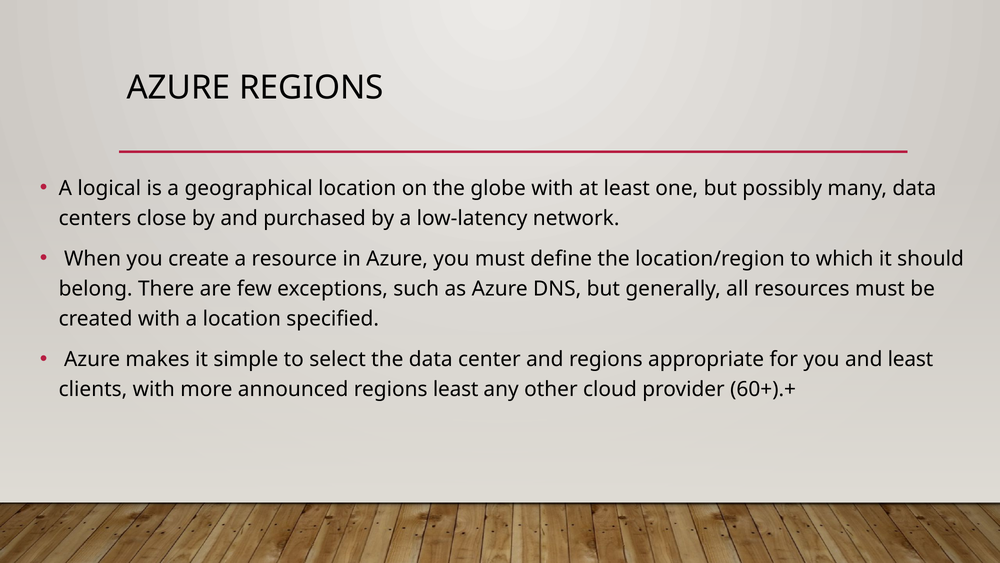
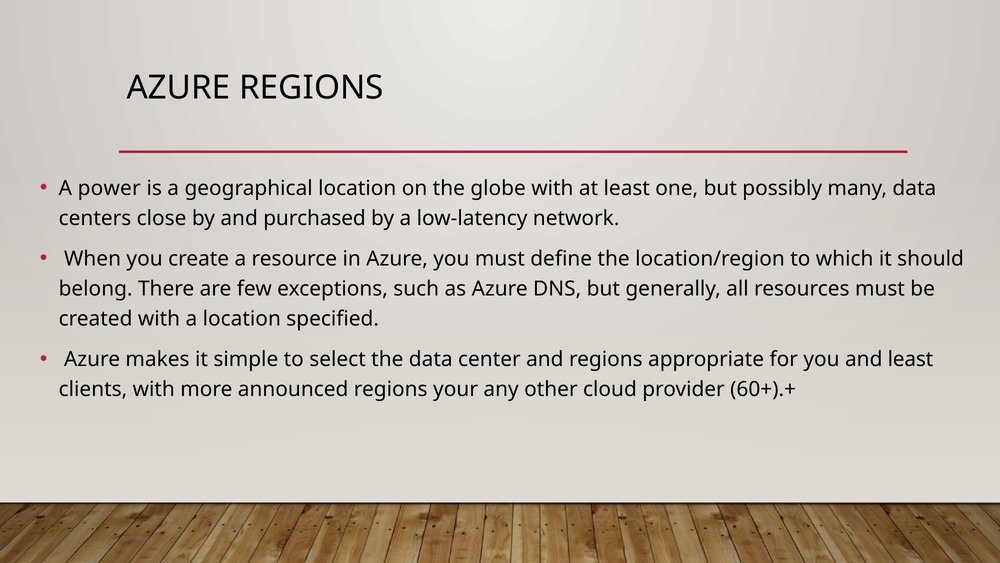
logical: logical -> power (109, 188)
regions least: least -> your (456, 389)
